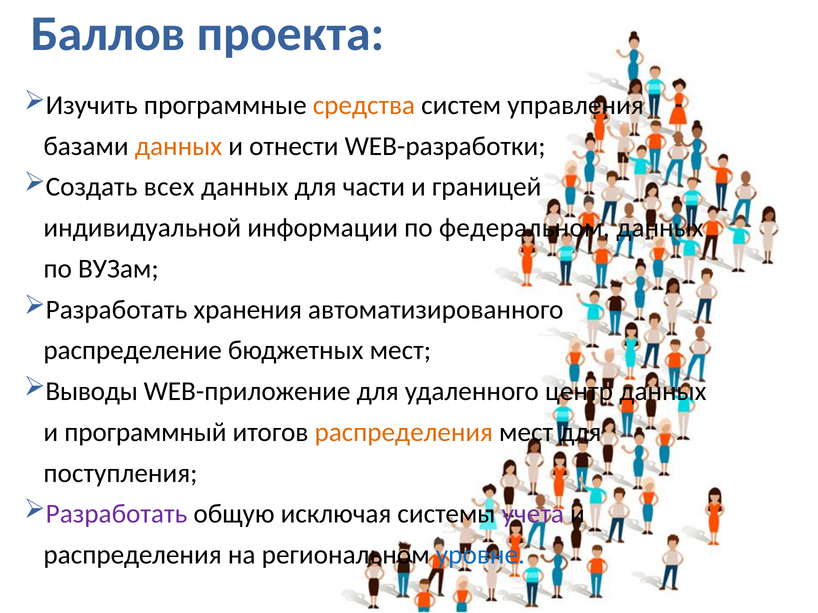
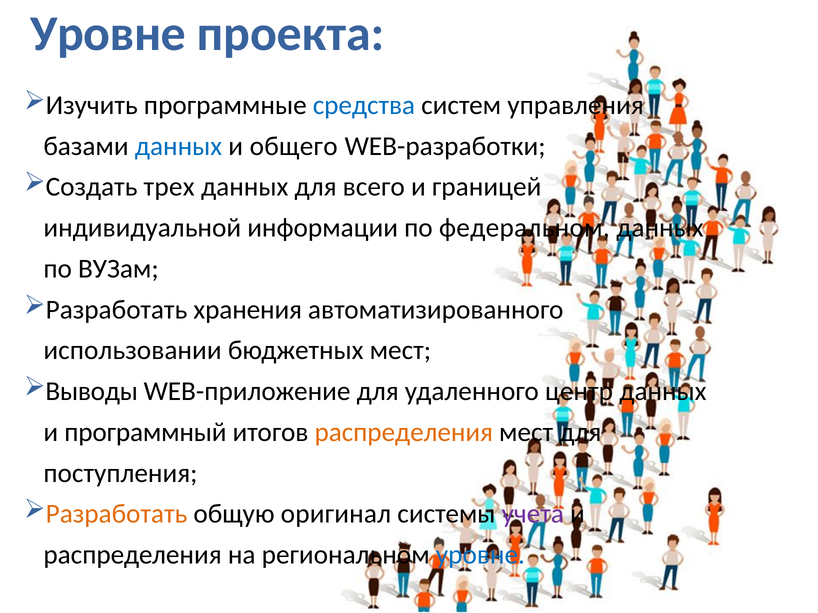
Баллов: Баллов -> Уровне (108, 34)
средства colour: orange -> blue (364, 105)
данных colour: orange -> blue (179, 146)
отнести: отнести -> общего (294, 146)
всех: всех -> трех (169, 187)
части: части -> всего (374, 187)
распределение: распределение -> использовании (133, 351)
Разработать colour: purple -> orange (117, 514)
исключая: исключая -> оригинал (336, 514)
